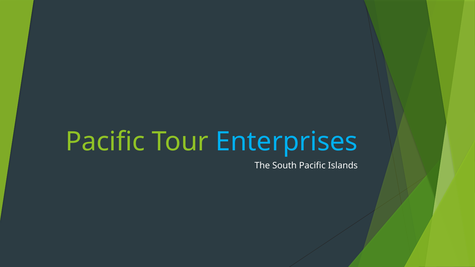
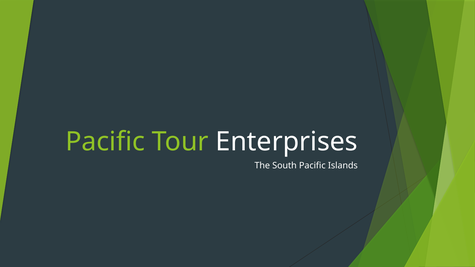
Enterprises colour: light blue -> white (287, 142)
